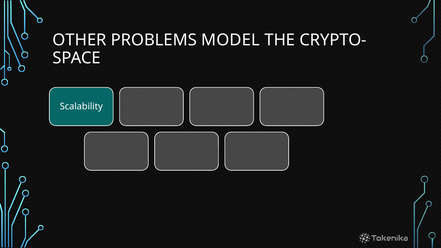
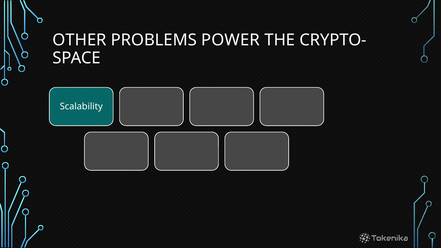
MODEL: MODEL -> POWER (231, 40)
